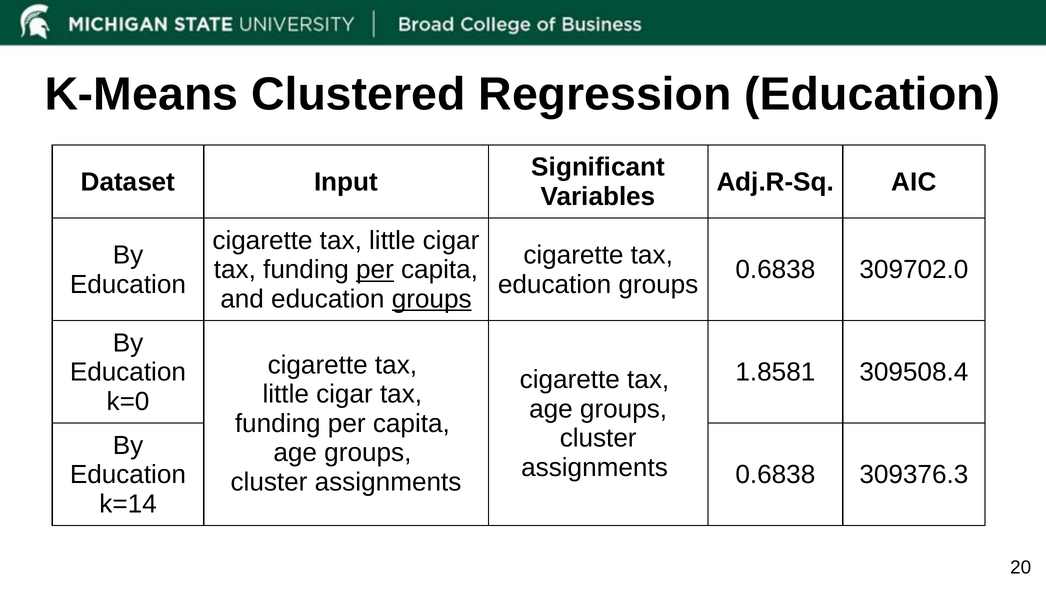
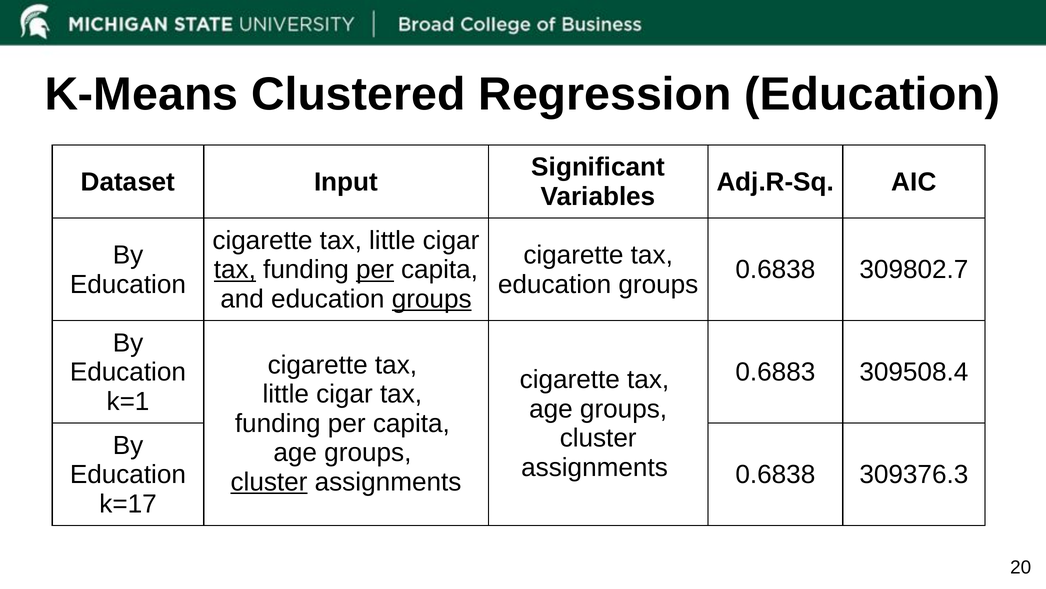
tax underline: none -> present (235, 270)
309702.0: 309702.0 -> 309802.7 (914, 270)
1.8581: 1.8581 -> 0.6883 (775, 372)
k=0: k=0 -> k=1 (128, 401)
cluster underline: none -> present (269, 482)
k=14: k=14 -> k=17 (128, 504)
